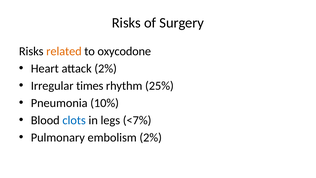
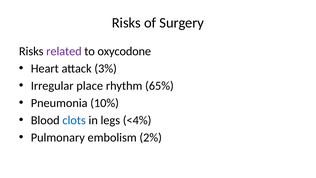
related colour: orange -> purple (64, 51)
attack 2%: 2% -> 3% (106, 69)
times: times -> place (90, 86)
25%: 25% -> 65% (159, 86)
<7%: <7% -> <4% (137, 120)
